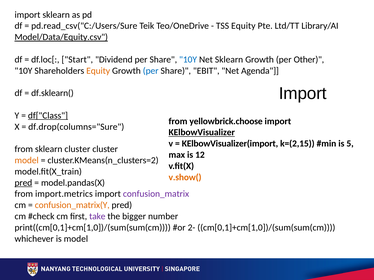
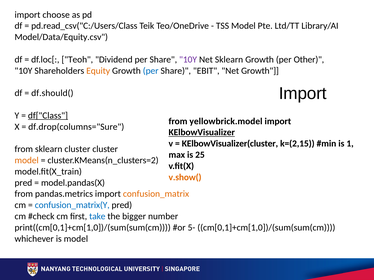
import sklearn: sklearn -> choose (56, 15)
pd.read_csv("C:/Users/Sure: pd.read_csv("C:/Users/Sure -> pd.read_csv("C:/Users/Class (84, 26)
TSS Equity: Equity -> Model (243, 26)
Model/Data/Equity.csv underline: present -> none (61, 37)
Start: Start -> Teoh (77, 60)
10Y colour: blue -> purple (188, 60)
Net Agenda: Agenda -> Growth (260, 71)
df.sklearn(: df.sklearn( -> df.should( (52, 93)
yellowbrick.choose: yellowbrick.choose -> yellowbrick.model (226, 121)
KElbowVisualizer(import: KElbowVisualizer(import -> KElbowVisualizer(cluster (230, 144)
5: 5 -> 1 (350, 144)
12: 12 -> 25 (200, 155)
pred underline: present -> none (23, 183)
import.metrics: import.metrics -> pandas.metrics (64, 194)
confusion_matrix colour: purple -> orange (156, 194)
confusion_matrix(Y colour: orange -> blue (72, 205)
take colour: purple -> blue (97, 217)
2-: 2- -> 5- (191, 228)
